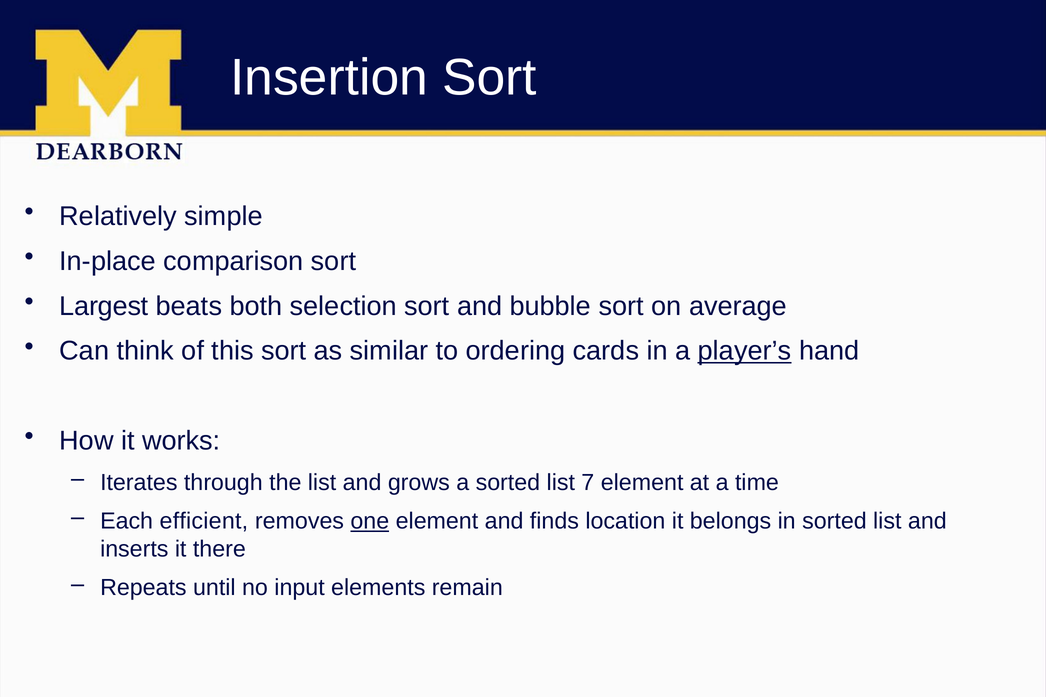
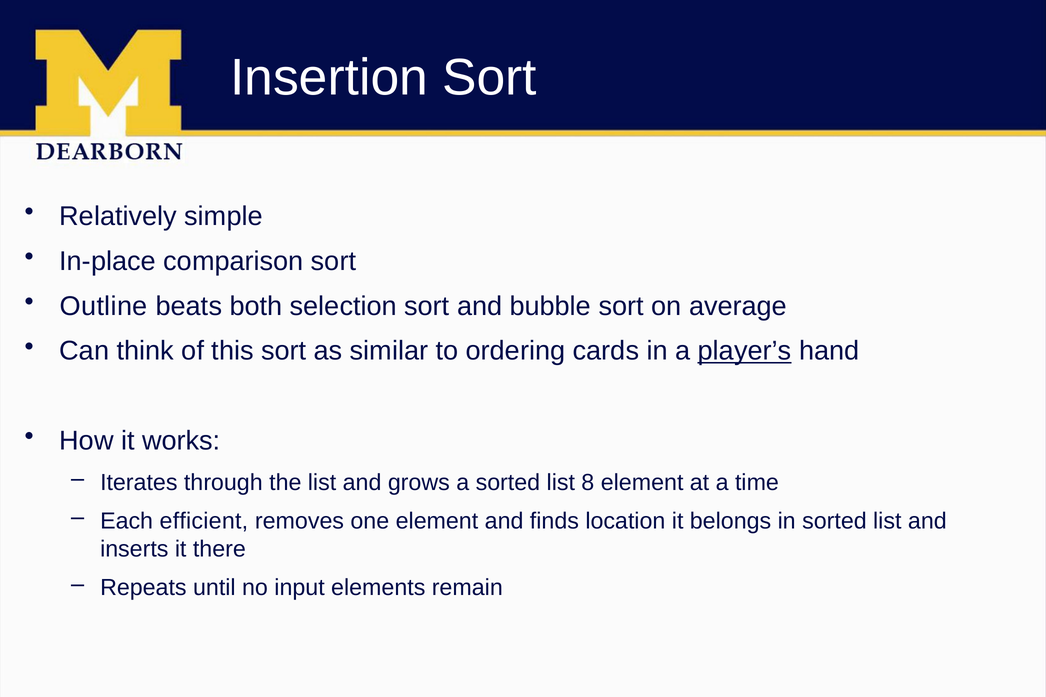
Largest: Largest -> Outline (104, 306)
7: 7 -> 8 (588, 483)
one underline: present -> none (370, 521)
